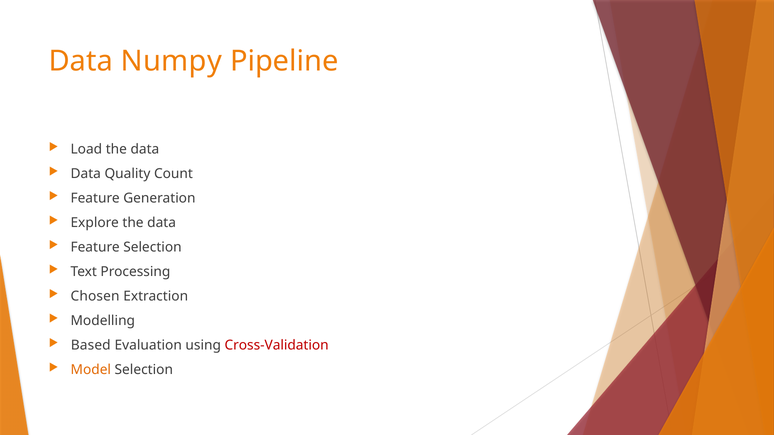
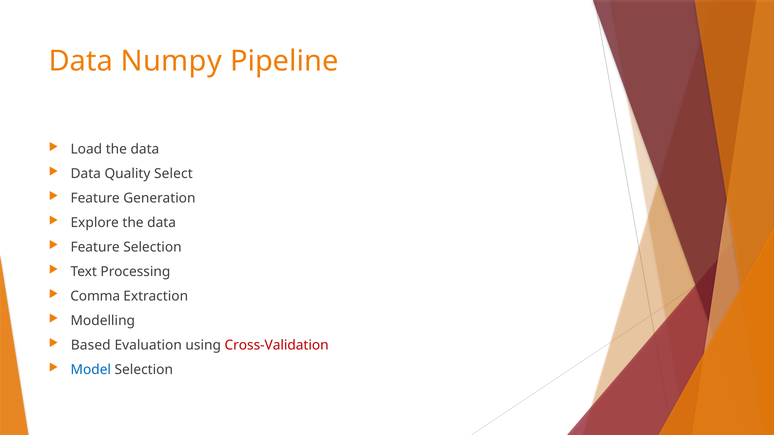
Count: Count -> Select (173, 174)
Chosen: Chosen -> Comma (95, 296)
Model colour: orange -> blue (91, 370)
